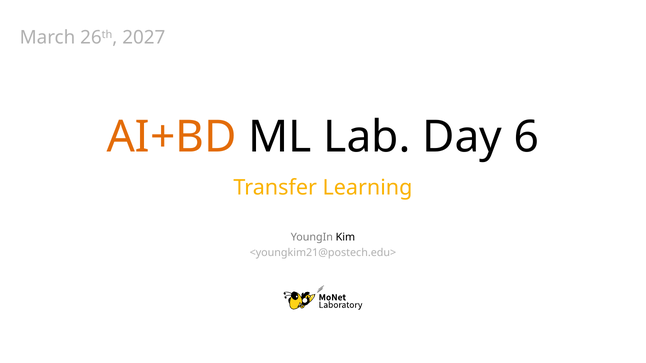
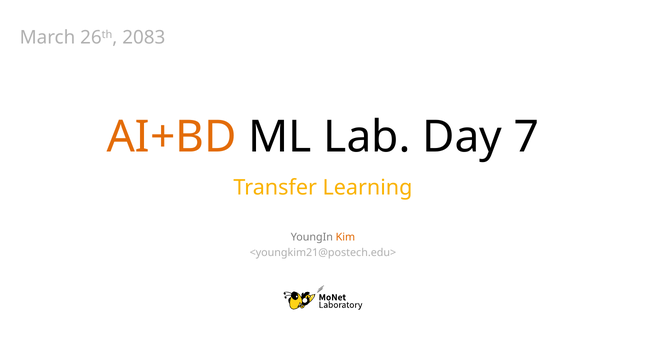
2027: 2027 -> 2083 (144, 38)
6: 6 -> 7 (526, 137)
Kim colour: black -> orange (345, 237)
